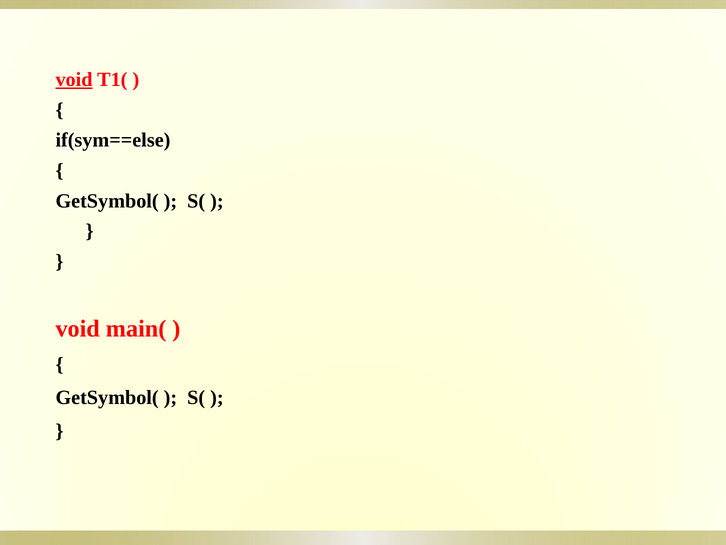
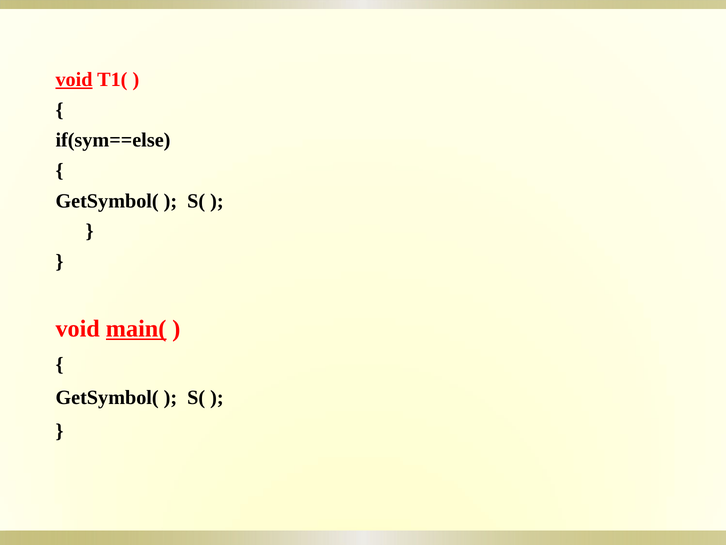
main( underline: none -> present (136, 329)
